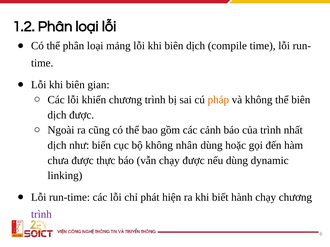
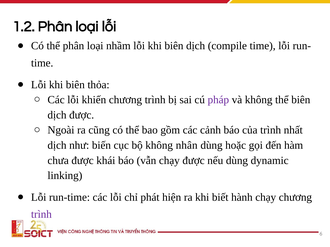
mảng: mảng -> nhầm (118, 46)
gian: gian -> thỏa (99, 85)
pháp colour: orange -> purple (218, 100)
thực: thực -> khái (106, 161)
